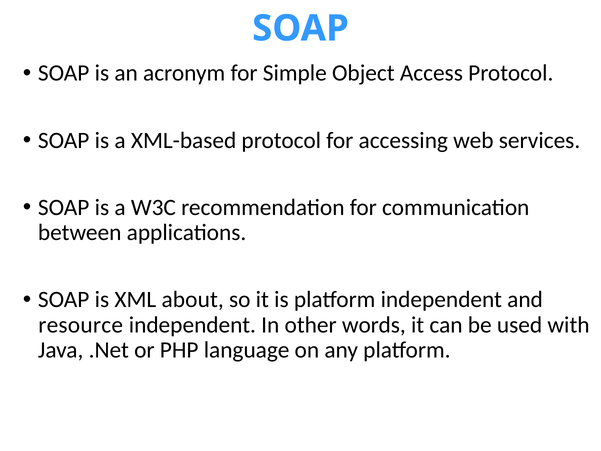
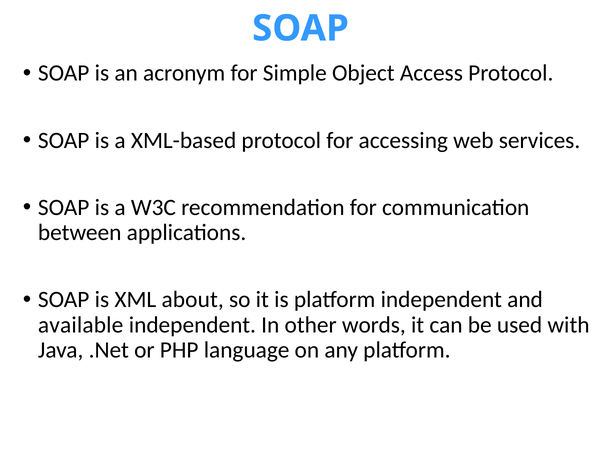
resource: resource -> available (81, 325)
